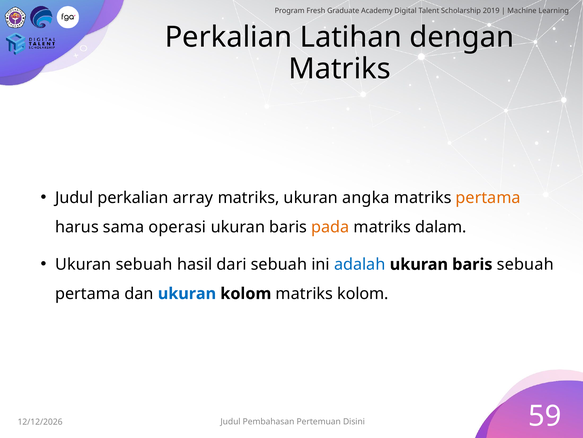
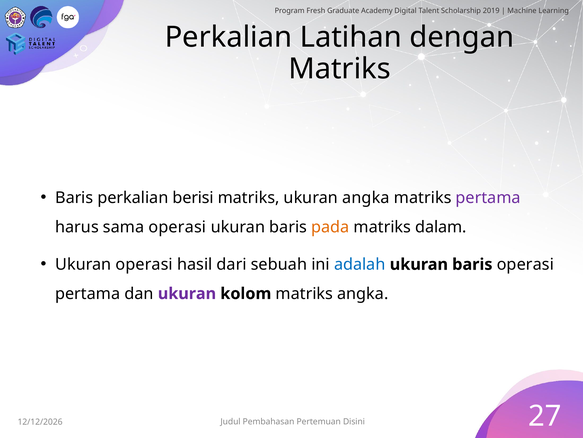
Judul: Judul -> Baris (74, 198)
array: array -> berisi (193, 198)
pertama colour: orange -> purple (488, 198)
Ukuran sebuah: sebuah -> operasi (144, 264)
baris sebuah: sebuah -> operasi (525, 264)
ukuran colour: blue -> purple (187, 293)
matriks kolom: kolom -> angka (363, 293)
59: 59 -> 27 (545, 415)
